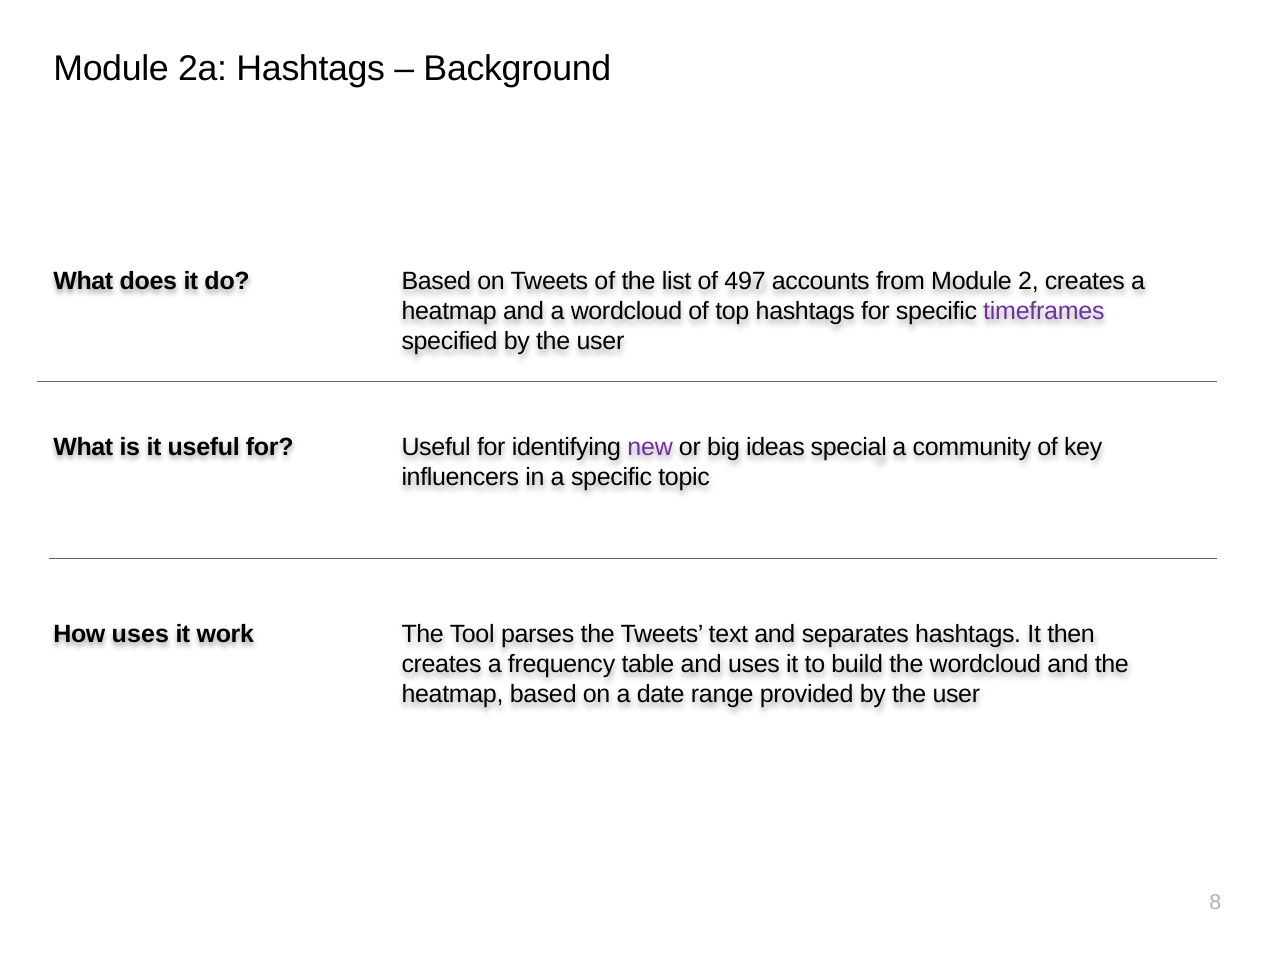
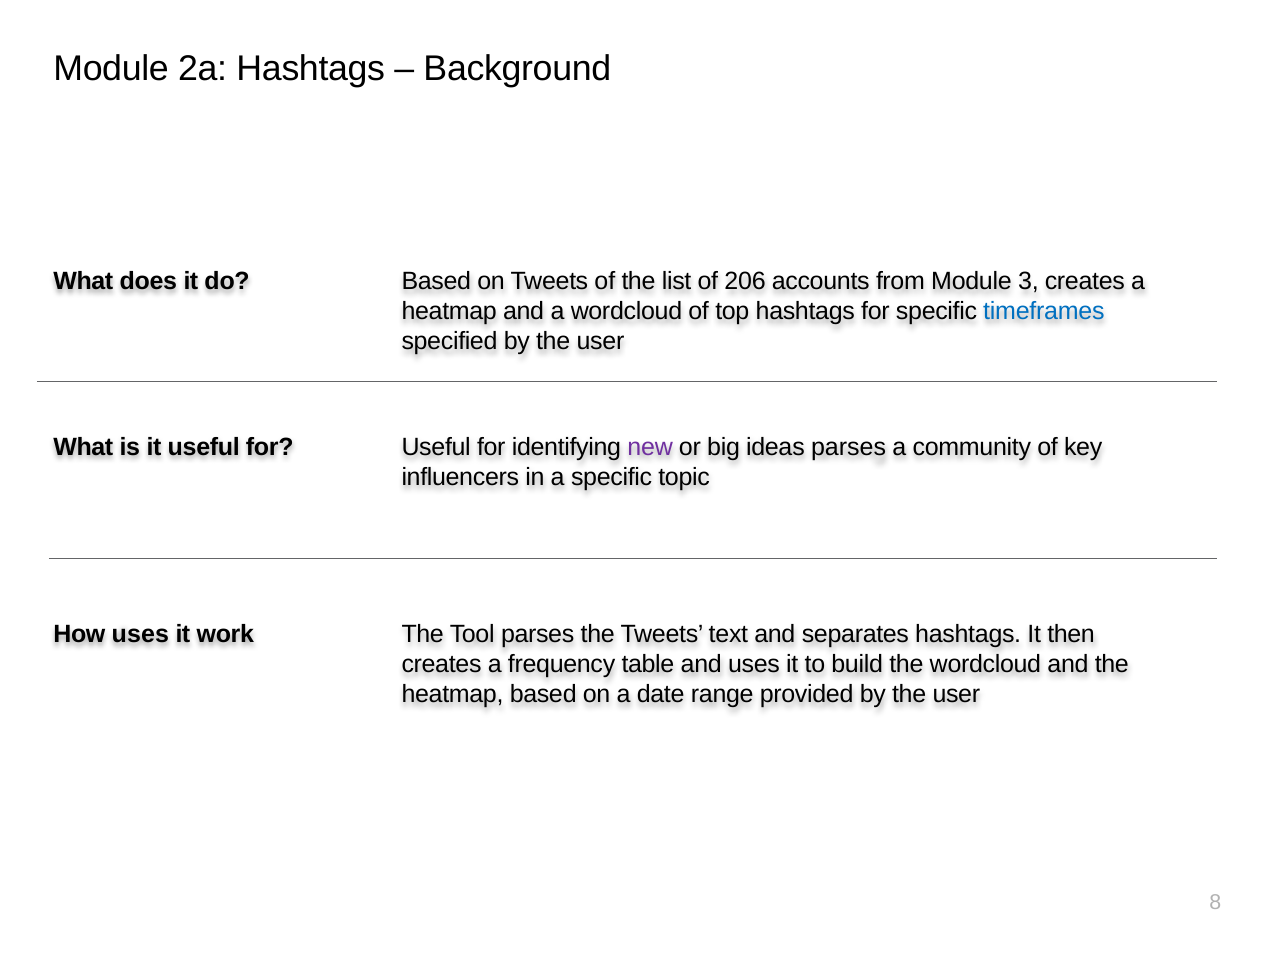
497: 497 -> 206 (745, 282)
2: 2 -> 3 (1028, 282)
timeframes colour: purple -> blue (1044, 312)
ideas special: special -> parses (849, 448)
